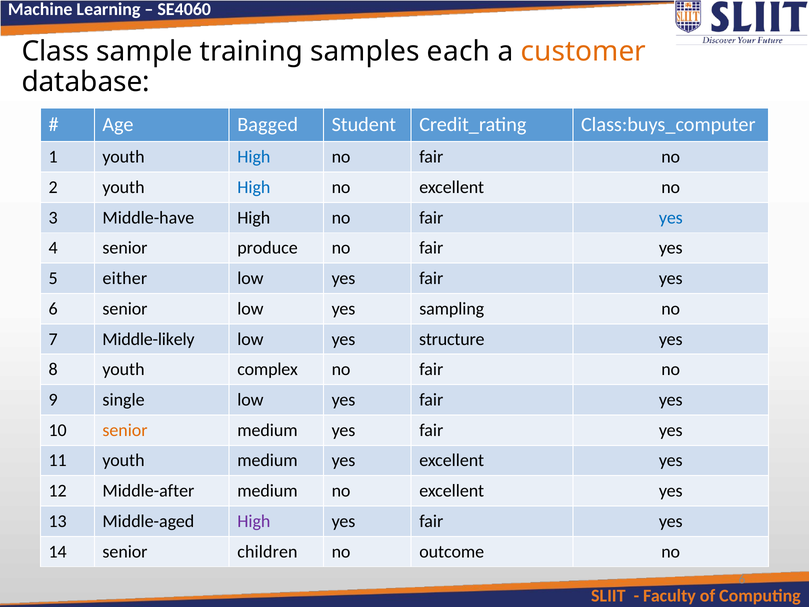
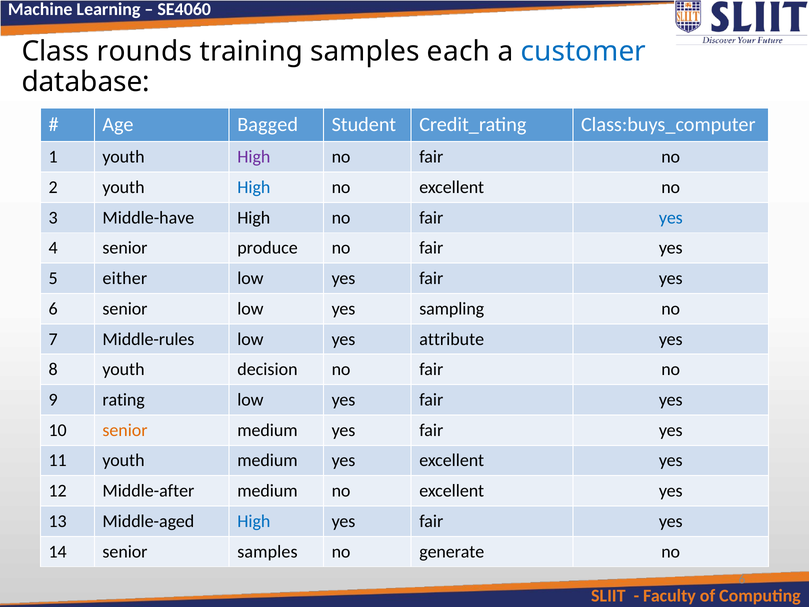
sample: sample -> rounds (144, 51)
customer colour: orange -> blue (583, 51)
High colour: blue -> purple (254, 157)
Middle-likely: Middle-likely -> Middle-rules (148, 339)
structure: structure -> attribute (452, 339)
complex: complex -> decision (267, 369)
single: single -> rating (124, 400)
High colour: purple -> blue (254, 521)
senior children: children -> samples (267, 551)
outcome: outcome -> generate (452, 551)
